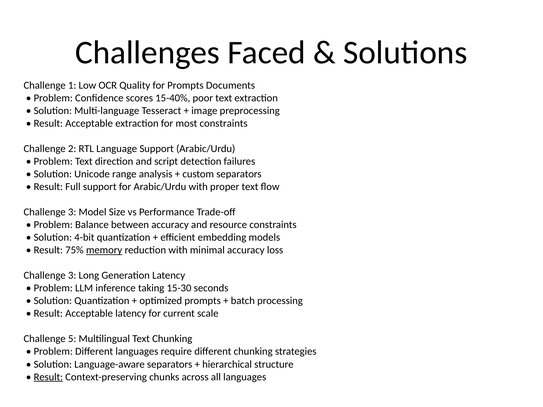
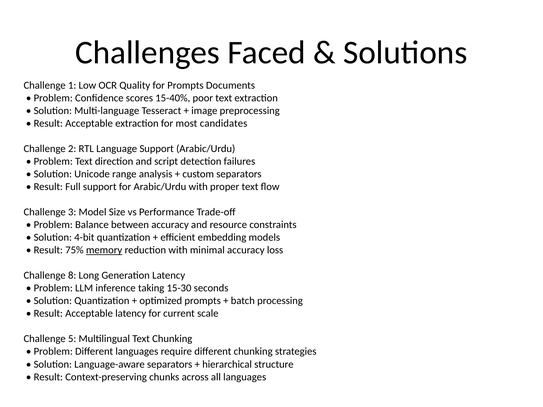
most constraints: constraints -> candidates (224, 124)
3: 3 -> 8 (72, 276)
Result underline: present -> none (48, 377)
